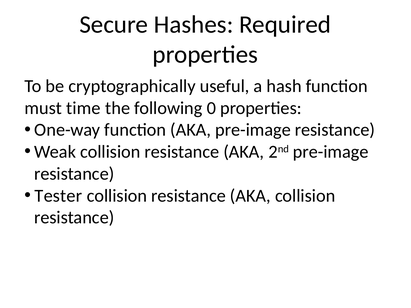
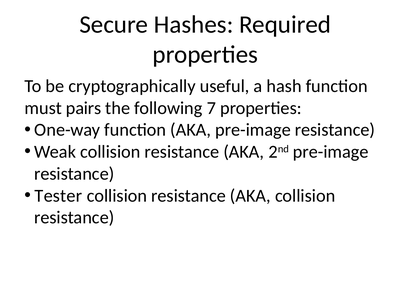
time: time -> pairs (84, 108)
0: 0 -> 7 (211, 108)
